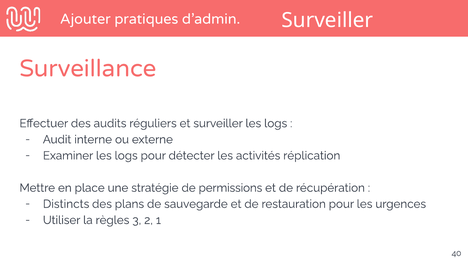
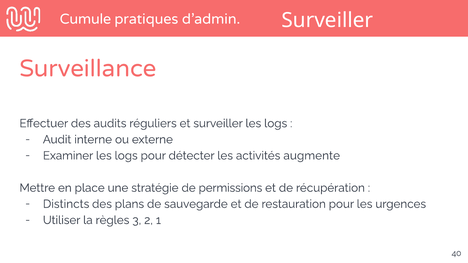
Ajouter: Ajouter -> Cumule (85, 19)
réplication: réplication -> augmente (312, 156)
